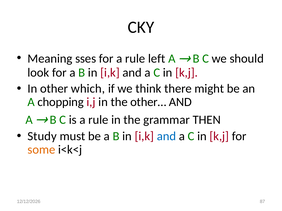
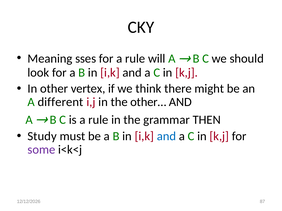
left: left -> will (157, 59)
which: which -> vertex (88, 89)
chopping: chopping -> different (61, 102)
some colour: orange -> purple (41, 150)
